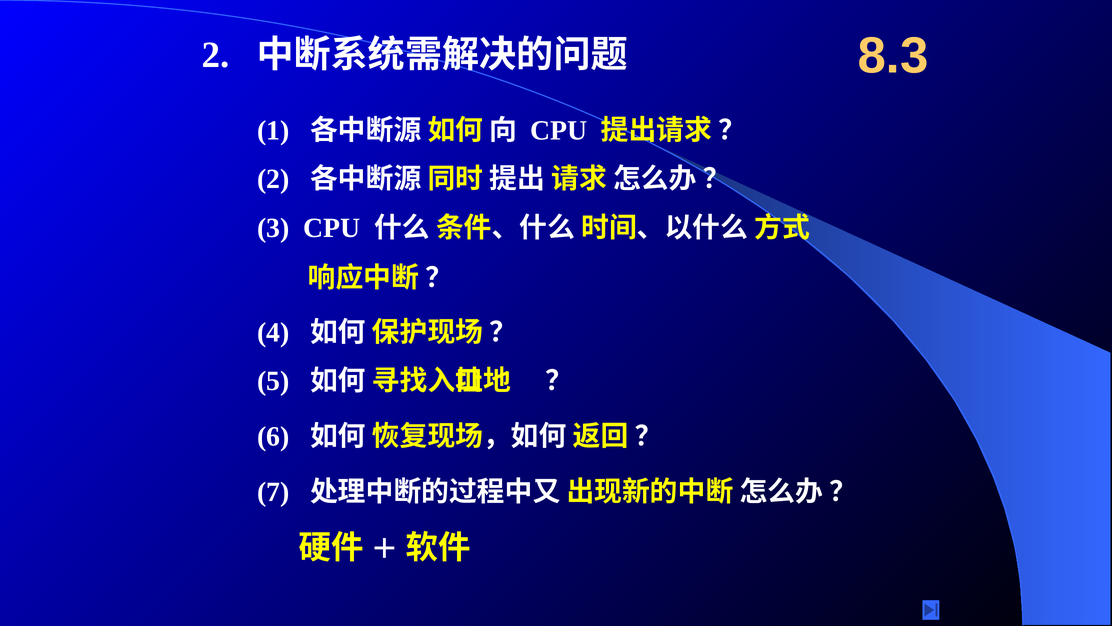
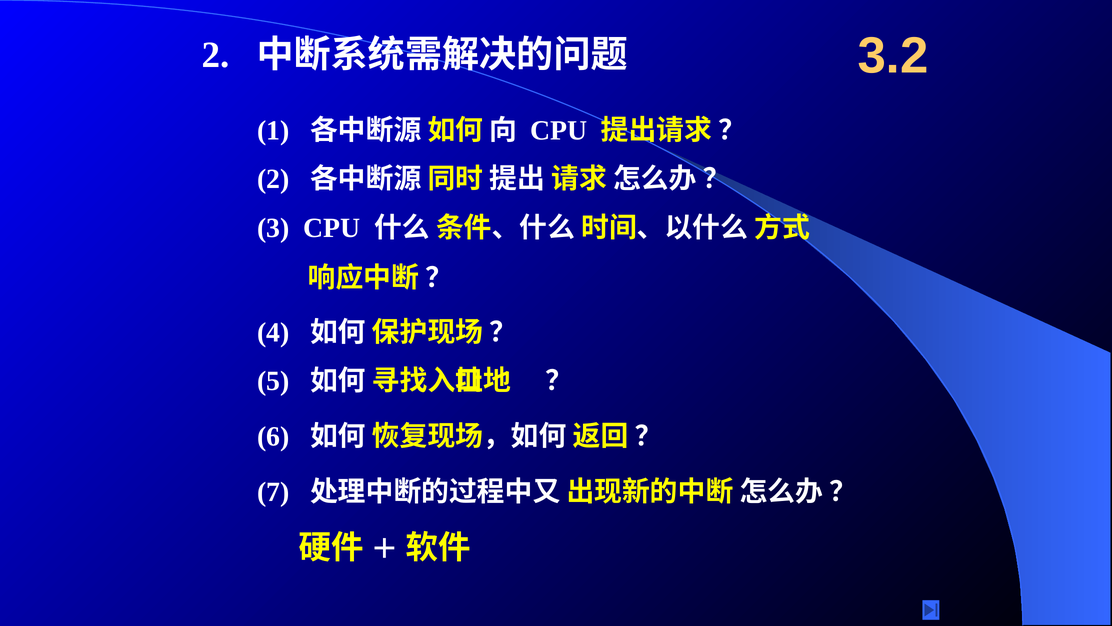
8.3: 8.3 -> 3.2 (893, 56)
